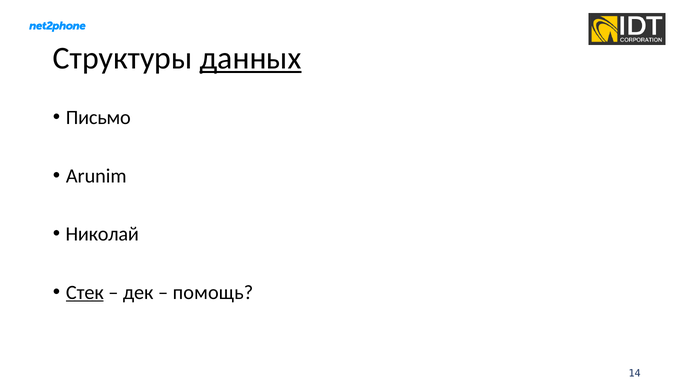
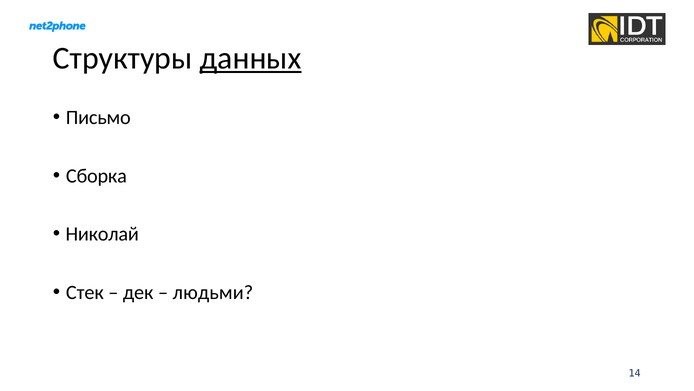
Arunim: Arunim -> Сборка (96, 176)
Стек underline: present -> none (85, 292)
помощь: помощь -> людьми (213, 292)
